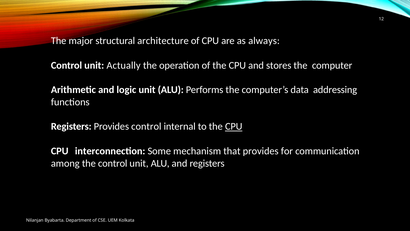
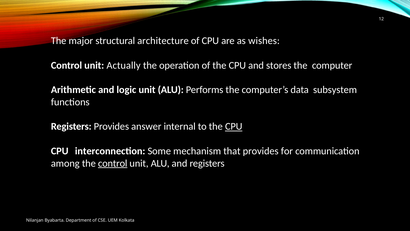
always: always -> wishes (264, 41)
addressing: addressing -> subsystem (335, 90)
Provides control: control -> answer (146, 126)
control underline: none -> present (113, 163)
